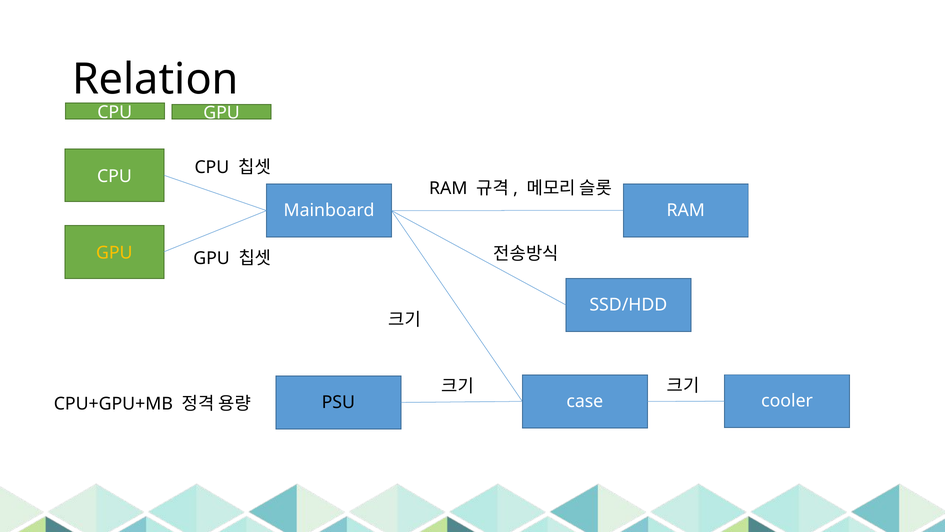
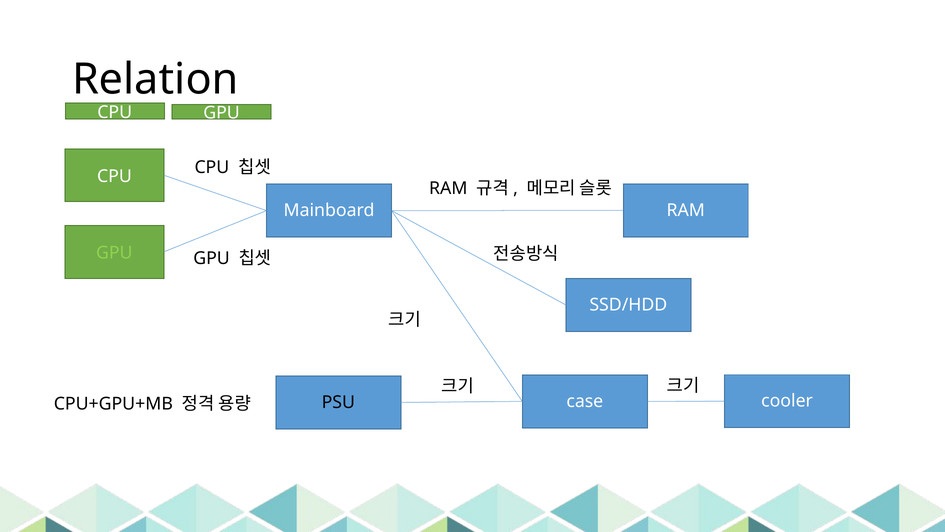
GPU colour: yellow -> light green (114, 253)
